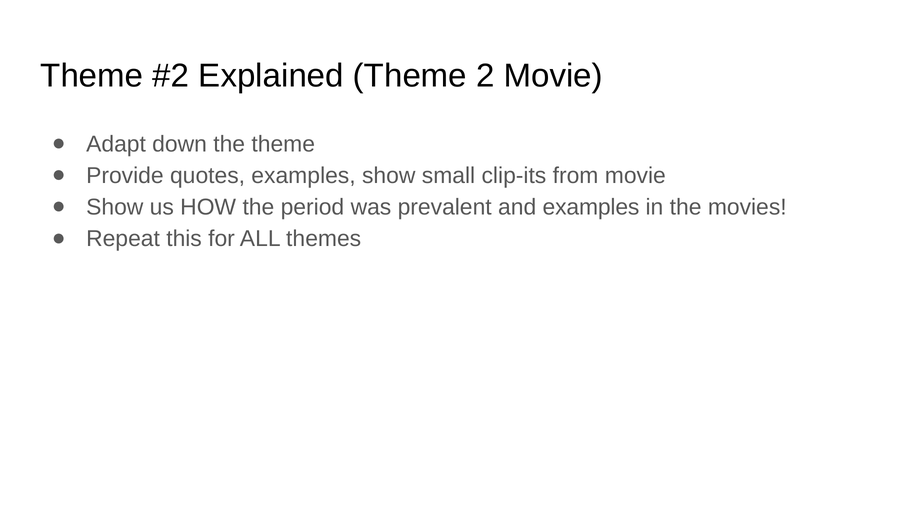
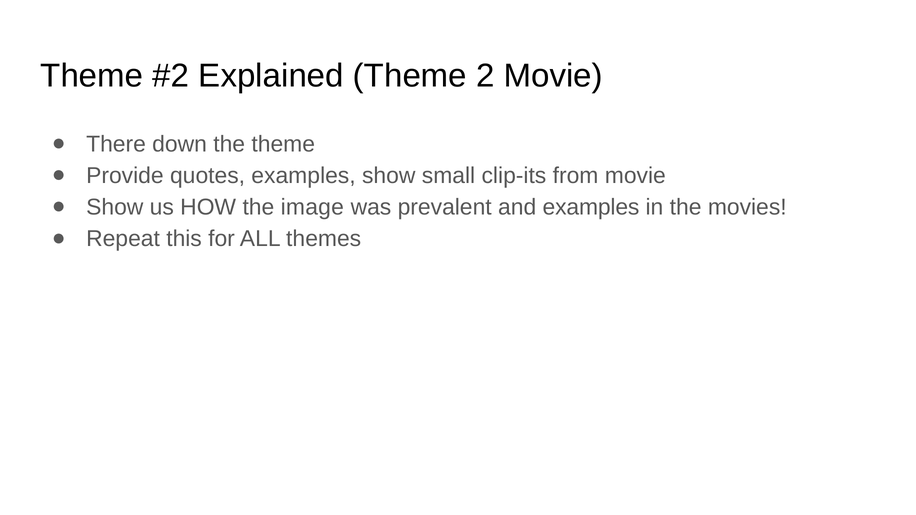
Adapt: Adapt -> There (116, 144)
period: period -> image (312, 207)
